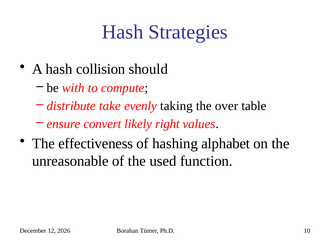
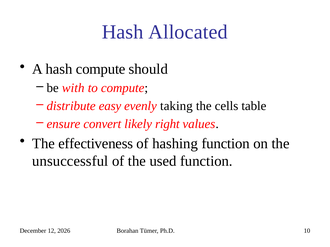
Strategies: Strategies -> Allocated (188, 32)
hash collision: collision -> compute (101, 69)
take: take -> easy (110, 106)
over: over -> cells (227, 106)
hashing alphabet: alphabet -> function (226, 144)
unreasonable: unreasonable -> unsuccessful (70, 161)
